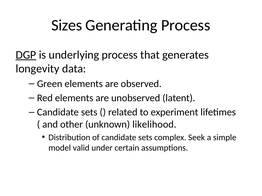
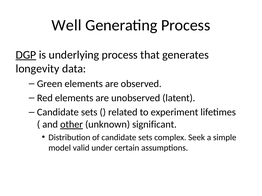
Sizes: Sizes -> Well (67, 25)
other underline: none -> present (72, 125)
likelihood: likelihood -> significant (154, 125)
